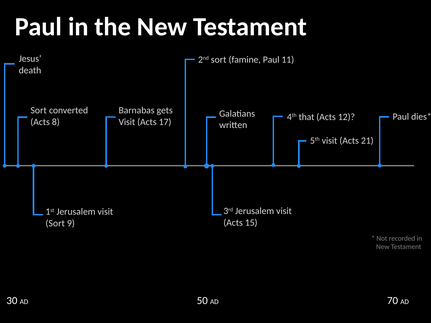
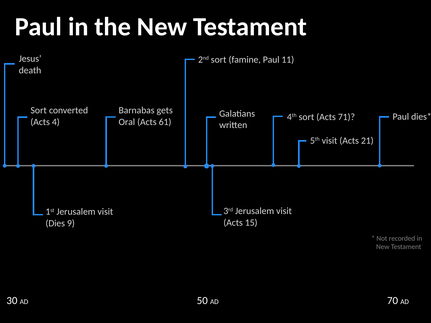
4th that: that -> sort (306, 117)
12: 12 -> 71 (346, 117)
Visit: Visit -> Oral (127, 122)
17: 17 -> 61 (165, 122)
8: 8 -> 4 (56, 122)
Sort: Sort -> Dies (55, 223)
